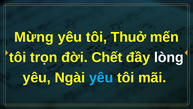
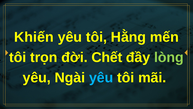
Mừng: Mừng -> Khiến (34, 37)
Thuở: Thuở -> Hằng (128, 37)
lòng colour: white -> light green (169, 57)
